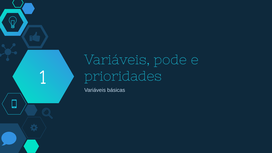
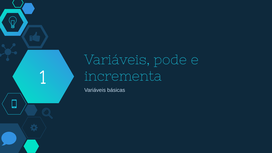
prioridades: prioridades -> incrementa (123, 76)
